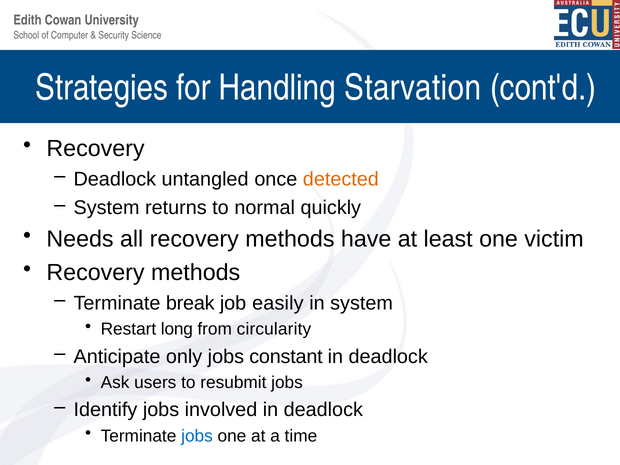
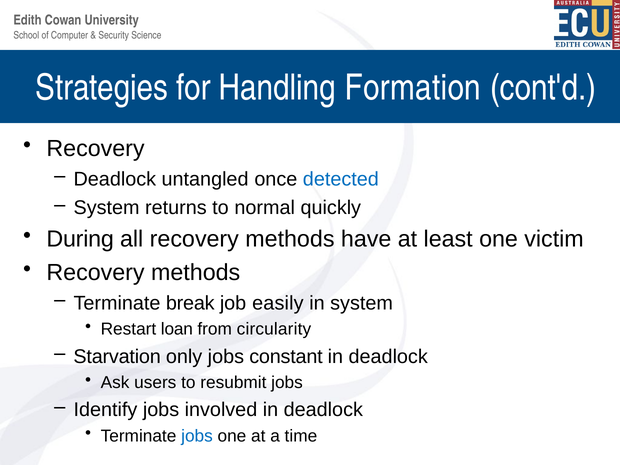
Starvation: Starvation -> Formation (413, 88)
detected colour: orange -> blue (341, 179)
Needs: Needs -> During (80, 239)
long: long -> loan (177, 329)
Anticipate: Anticipate -> Starvation (117, 356)
